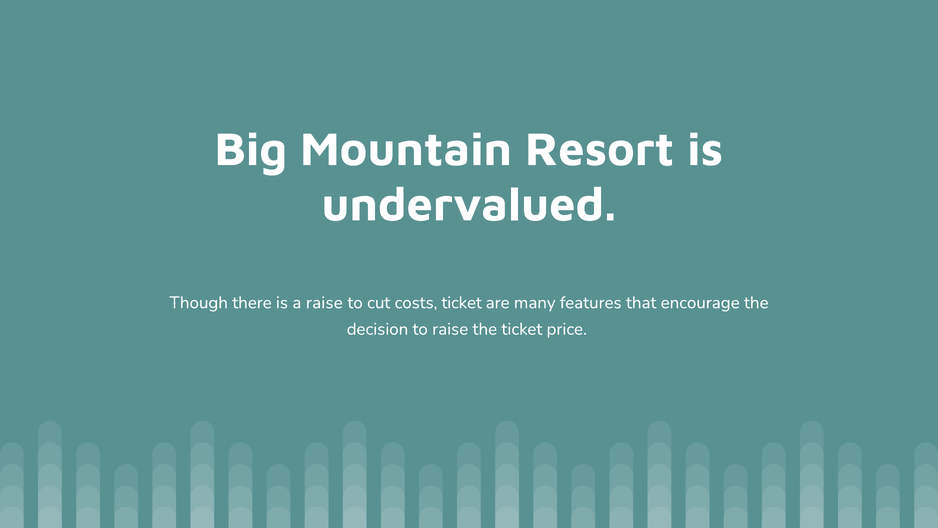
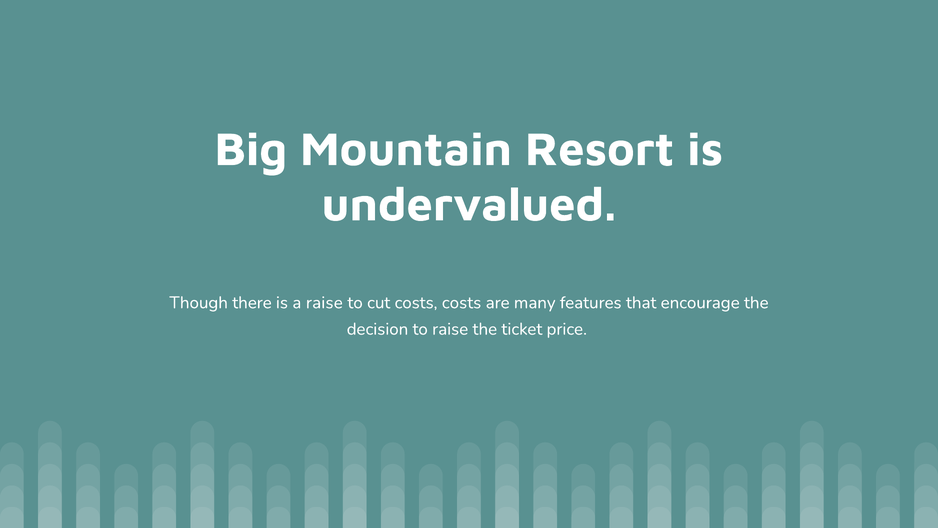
costs ticket: ticket -> costs (462, 302)
